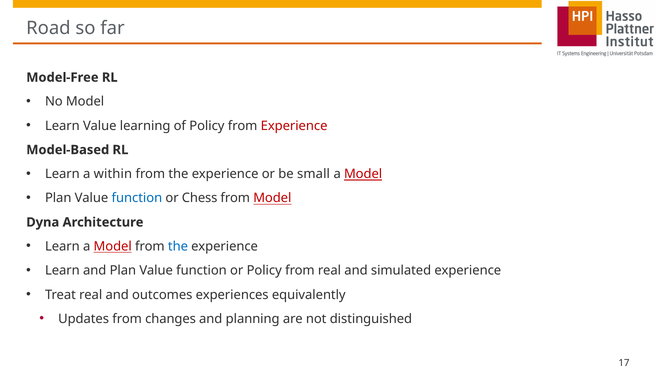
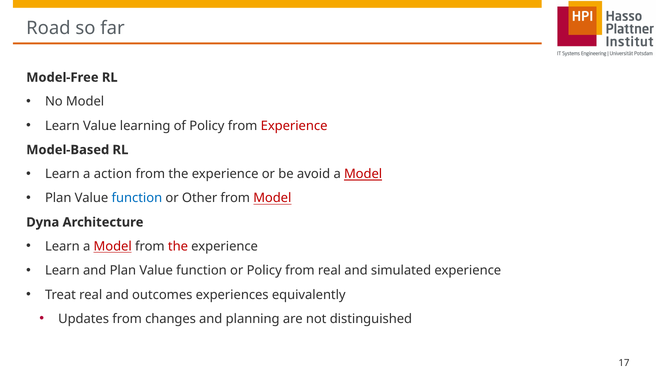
within: within -> action (113, 174)
small: small -> avoid (314, 174)
Chess: Chess -> Other (200, 198)
the colour: blue -> red (178, 246)
